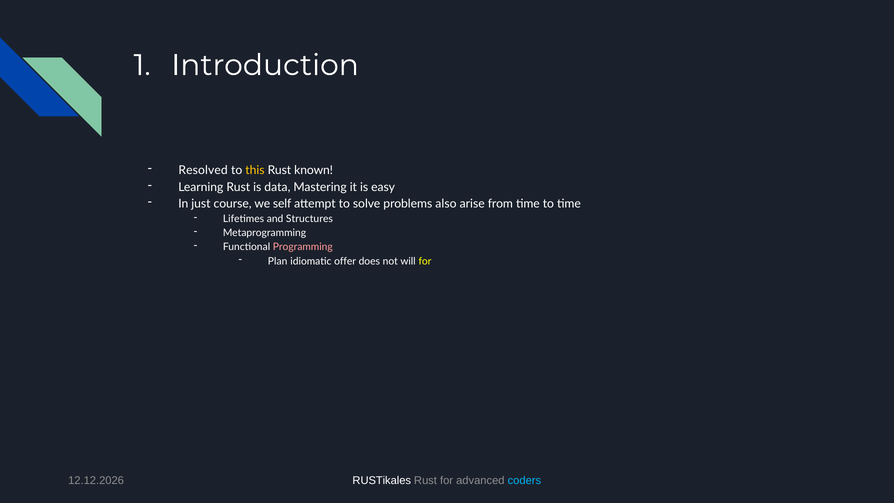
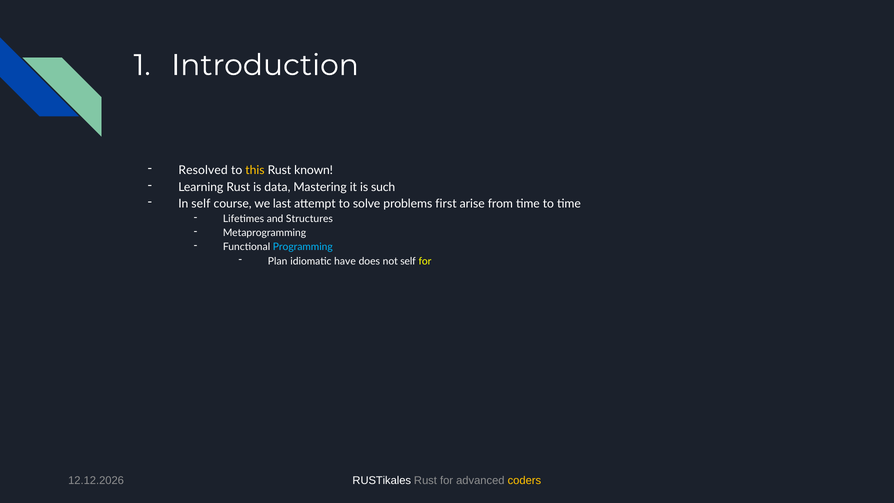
easy: easy -> such (383, 187)
In just: just -> self (201, 204)
self: self -> last (282, 204)
also: also -> first (446, 204)
Programming colour: pink -> light blue (303, 247)
offer: offer -> have (345, 261)
not will: will -> self (408, 261)
coders colour: light blue -> yellow (524, 480)
